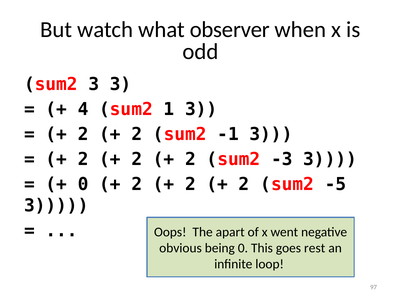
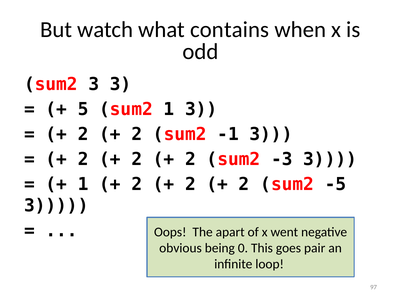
observer: observer -> contains (230, 30)
4: 4 -> 5 (83, 109)
0: 0 -> 1 (83, 184)
rest: rest -> pair (315, 248)
